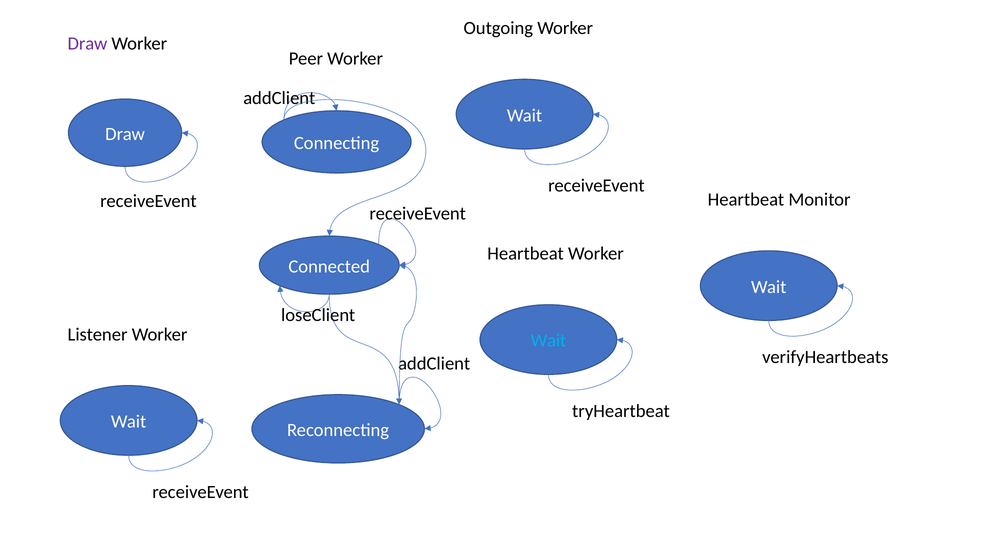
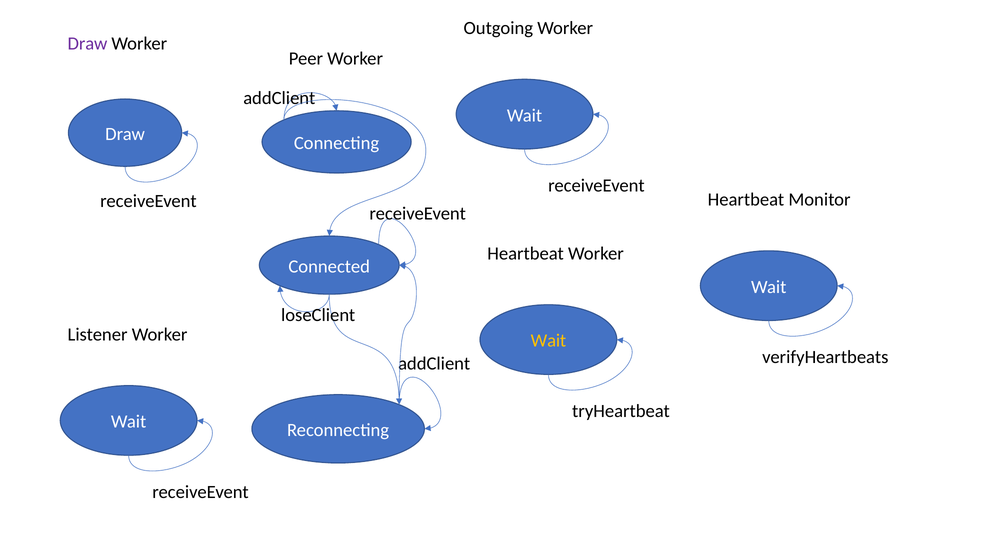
Wait colour: light blue -> yellow (548, 341)
